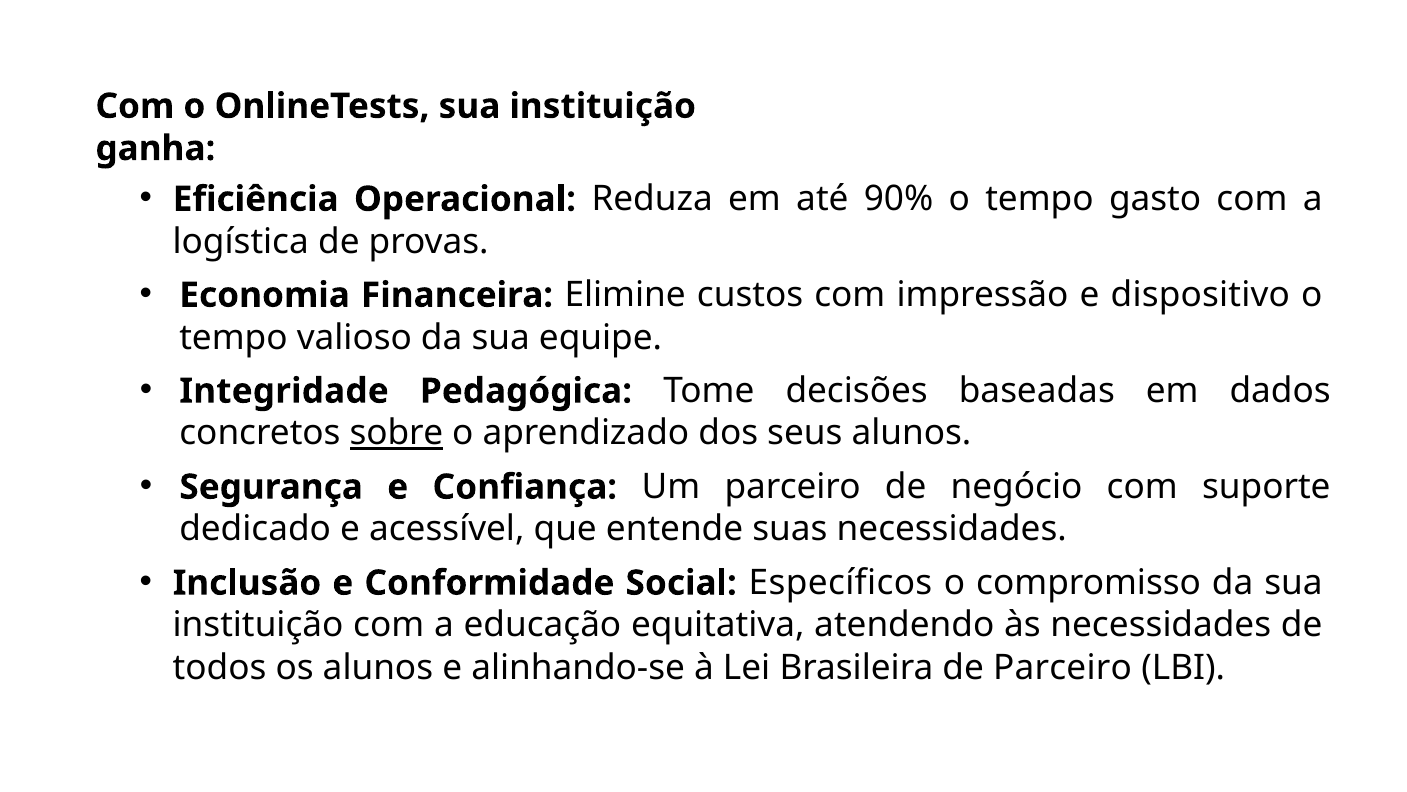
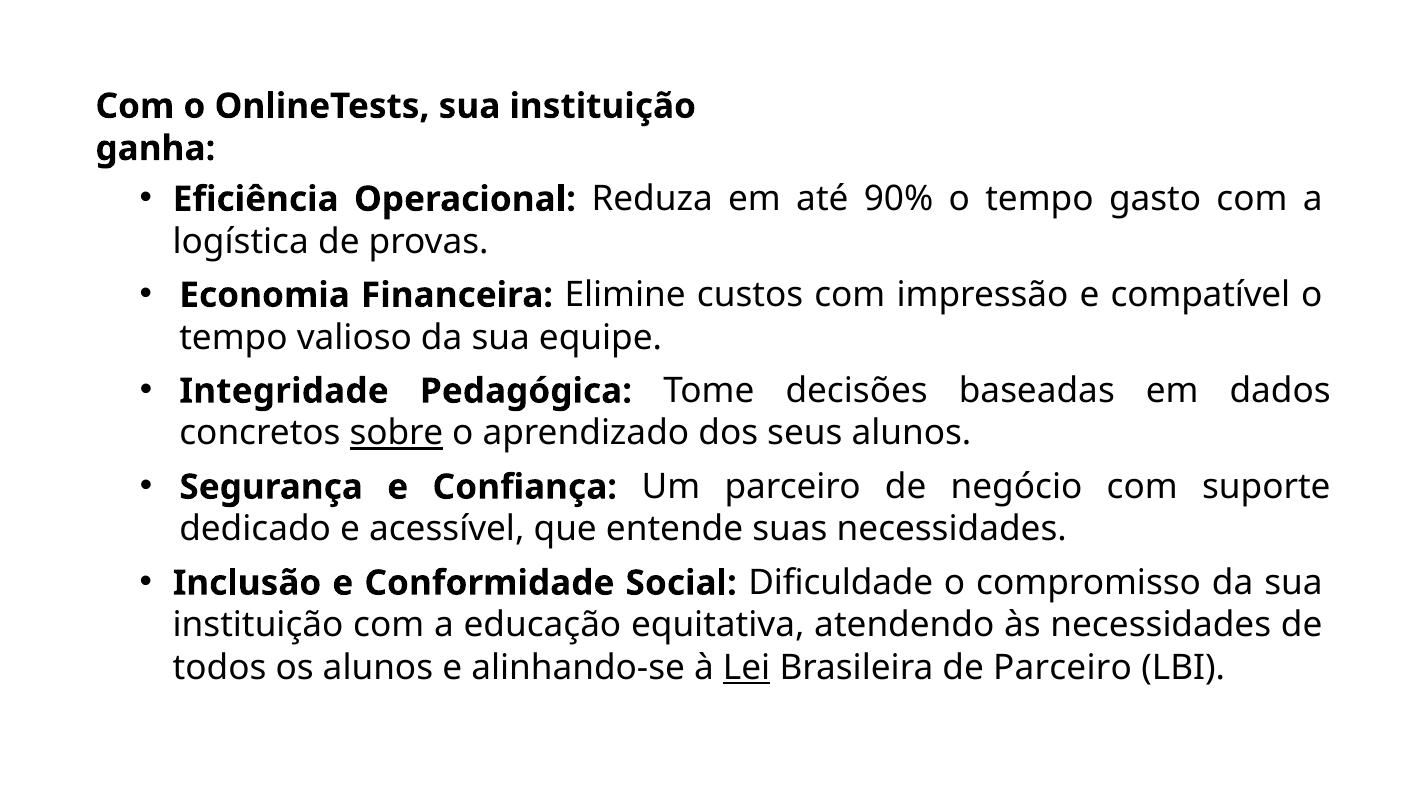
dispositivo: dispositivo -> compatível (1200, 295)
Específicos: Específicos -> Dificuldade (841, 583)
Lei underline: none -> present (747, 667)
